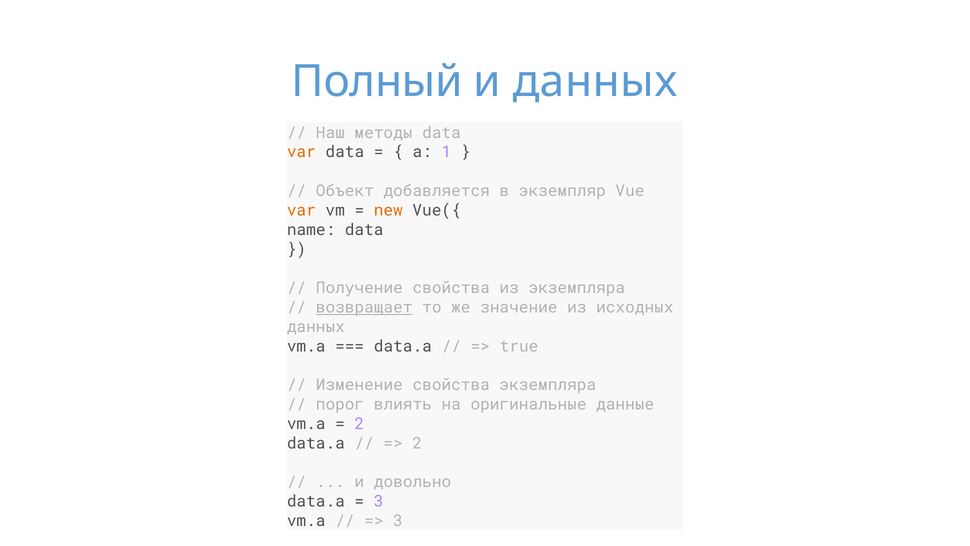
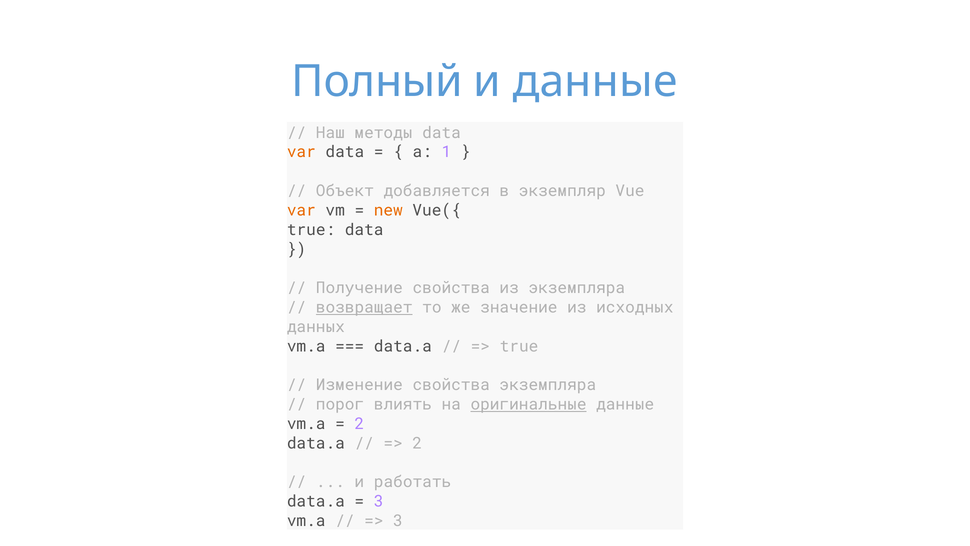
и данных: данных -> данные (595, 81)
name: name -> true (311, 230)
оригинальные underline: none -> present (529, 404)
довольно: довольно -> работать (413, 482)
